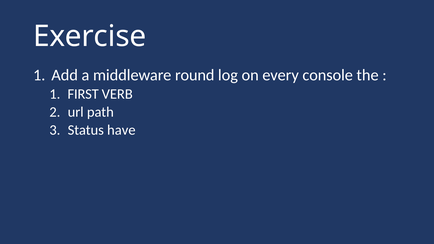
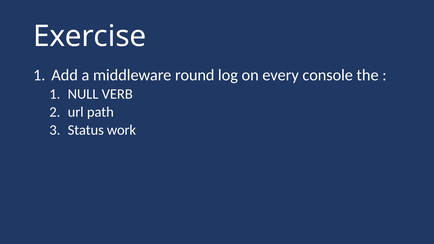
FIRST: FIRST -> NULL (83, 94)
have: have -> work (121, 130)
